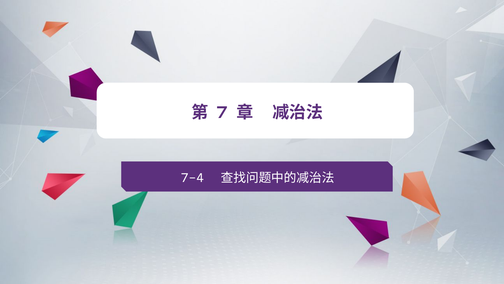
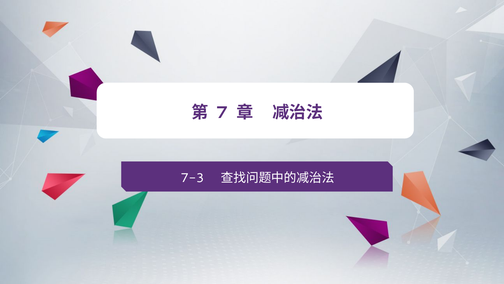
7-4: 7-4 -> 7-3 (192, 178)
